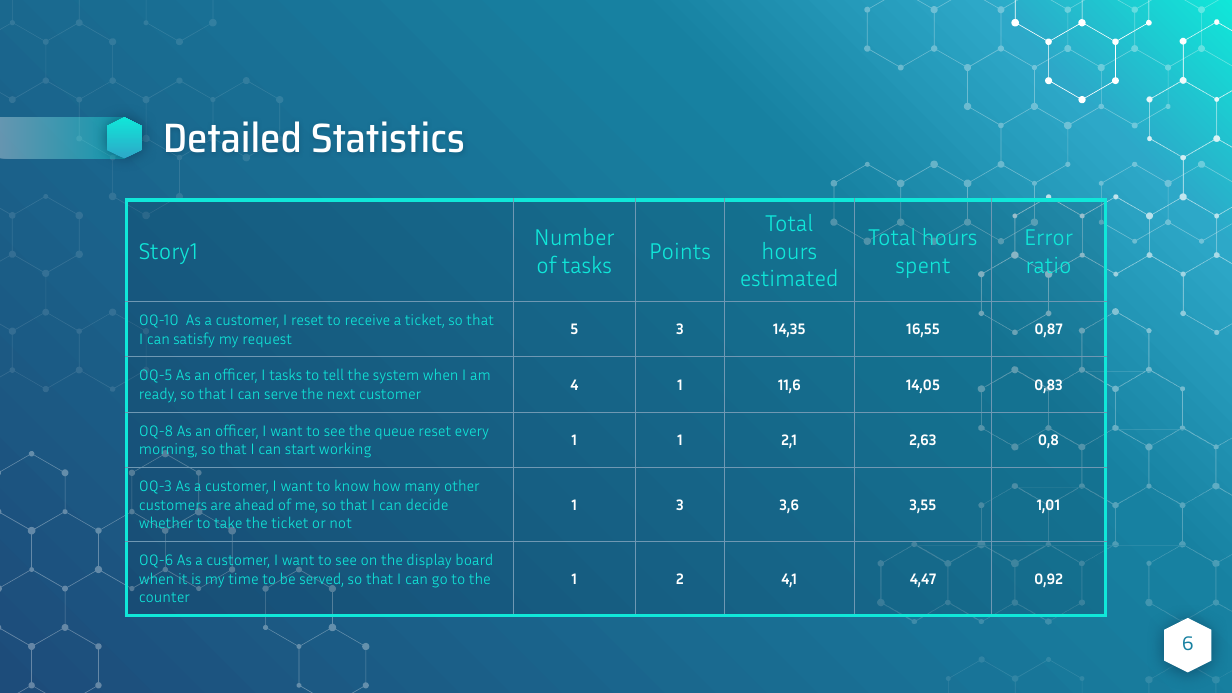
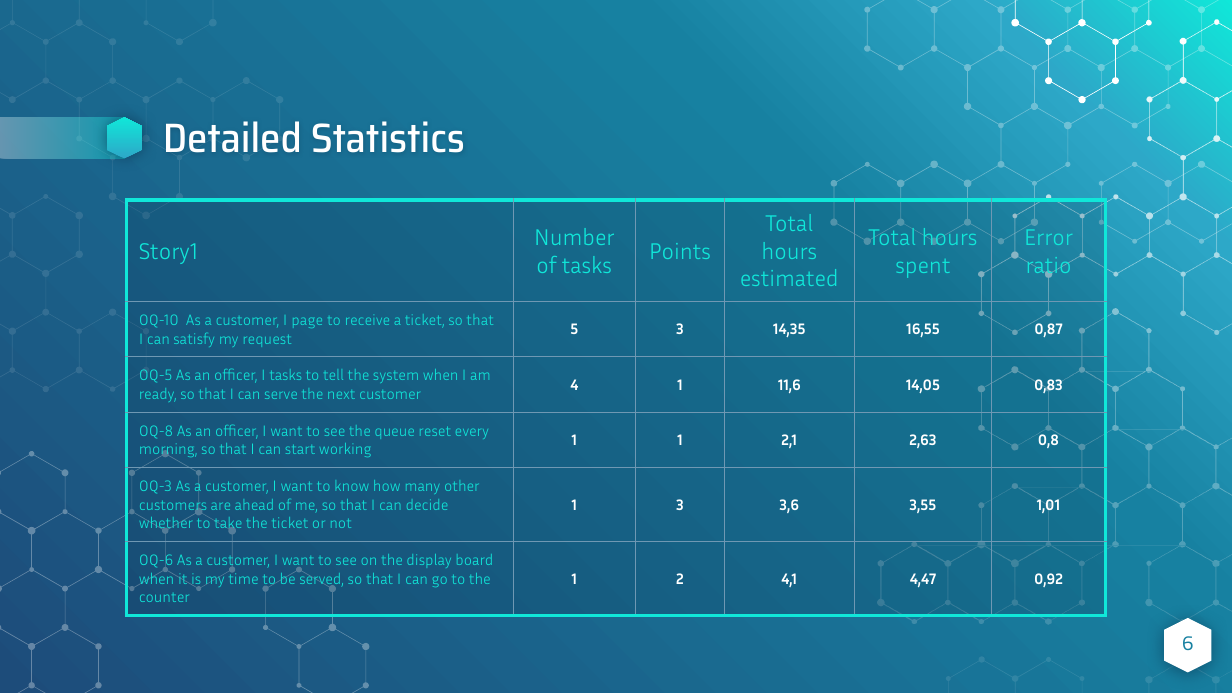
I reset: reset -> page (307, 320)
